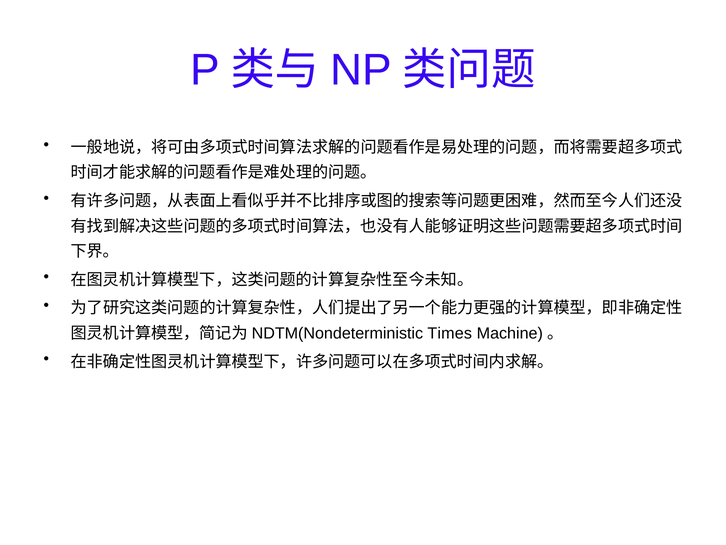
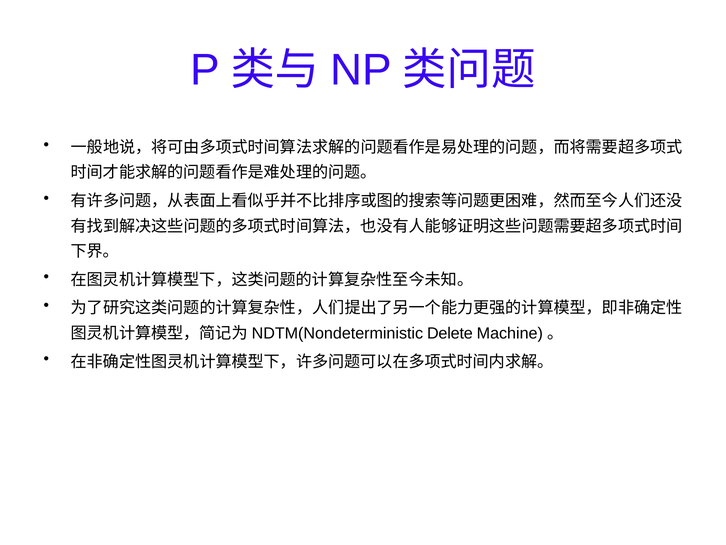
Times: Times -> Delete (450, 333)
